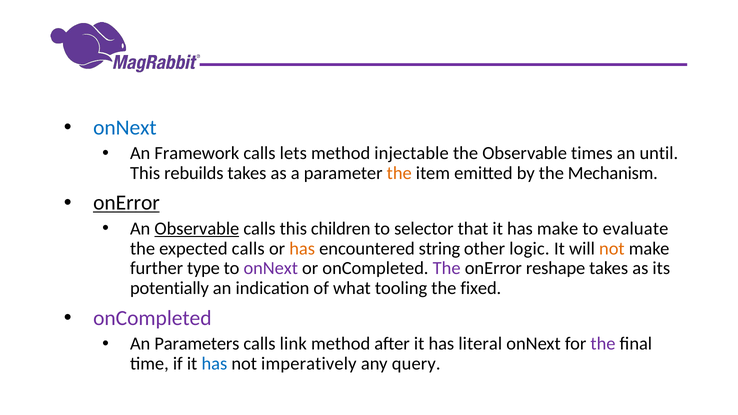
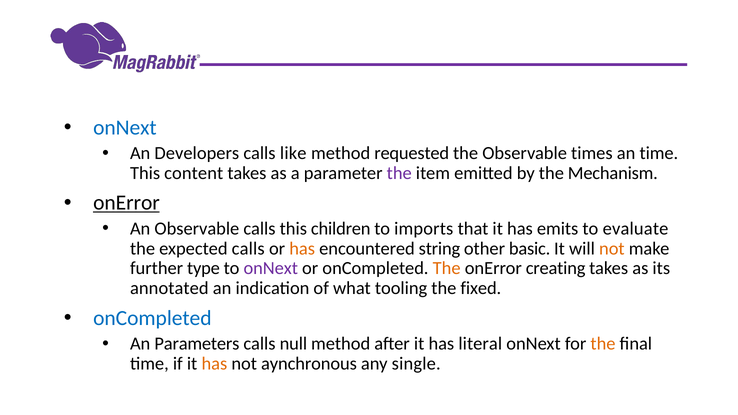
Framework: Framework -> Developers (197, 153)
lets: lets -> like (293, 153)
injectable: injectable -> requested (412, 153)
an until: until -> time (659, 153)
rebuilds: rebuilds -> content (194, 173)
the colour: orange -> purple (399, 173)
Observable underline: present -> none (197, 229)
selector: selector -> imports (424, 229)
has make: make -> emits (558, 229)
logic: logic -> basic (530, 249)
The colour: purple -> orange (447, 268)
reshape: reshape -> creating (556, 268)
potentially: potentially -> annotated (169, 288)
onCompleted colour: purple -> blue (152, 318)
link: link -> null (293, 344)
the colour: purple -> orange (603, 344)
has colour: blue -> orange (214, 364)
imperatively: imperatively -> aynchronous (309, 364)
query: query -> single (416, 364)
